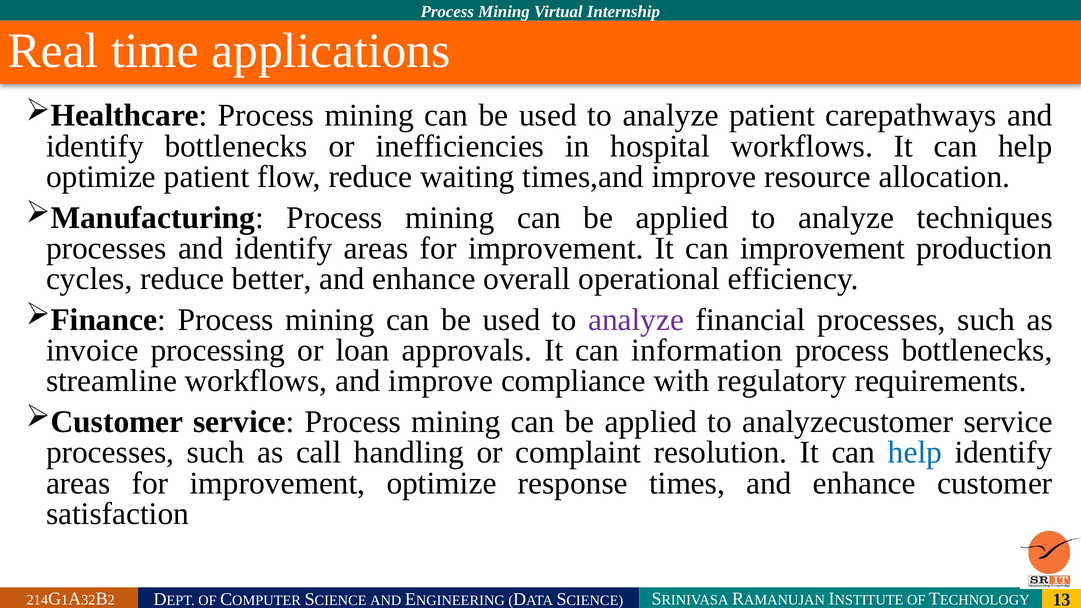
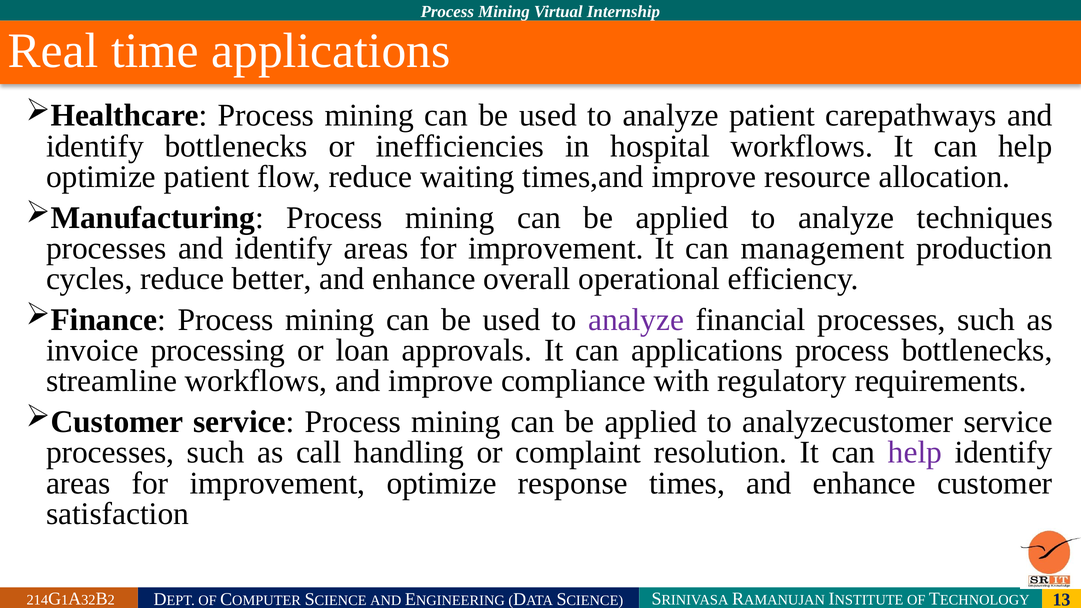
can improvement: improvement -> management (822, 248)
can information: information -> applications (707, 350)
help colour: blue -> purple (915, 453)
